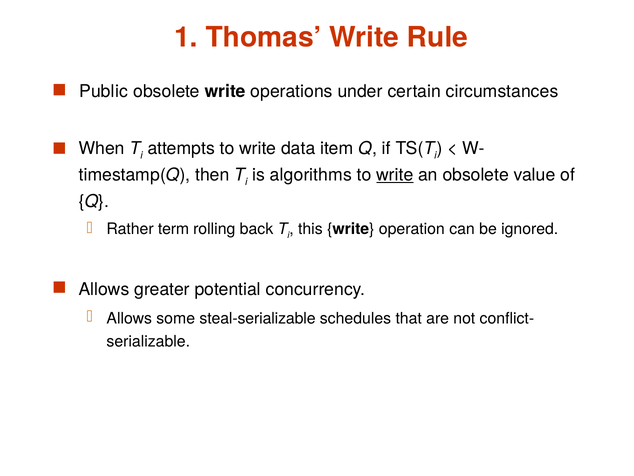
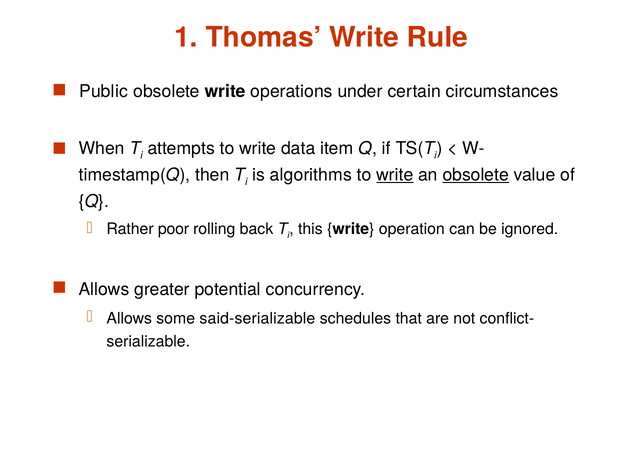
obsolete underline: none -> present (476, 175)
term: term -> poor (174, 229)
steal-serializable: steal-serializable -> said-serializable (257, 318)
